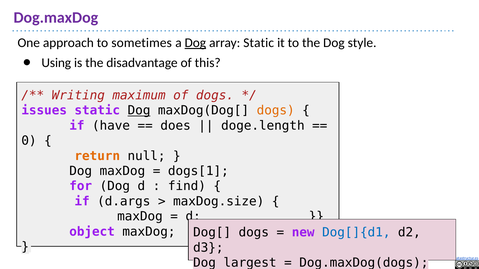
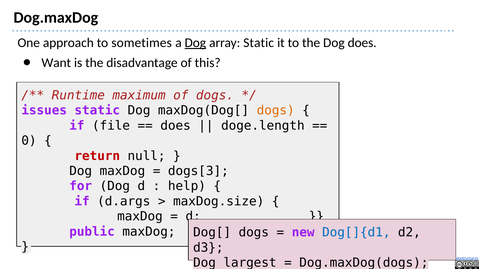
Dog.maxDog colour: purple -> black (56, 18)
Dog style: style -> does (362, 43)
Using: Using -> Want (56, 63)
Writing: Writing -> Runtime (78, 95)
Dog underline: present -> none (139, 111)
have: have -> file (111, 126)
return colour: orange -> red (97, 156)
dogs[1: dogs[1 -> dogs[3 (198, 171)
find: find -> help (187, 186)
object: object -> public (92, 232)
